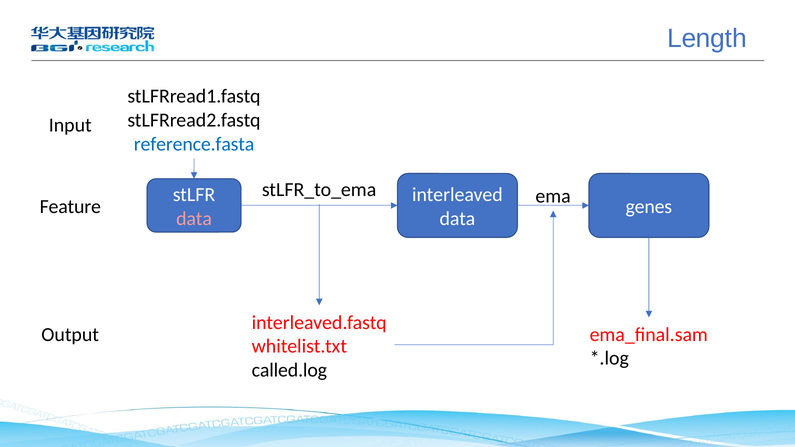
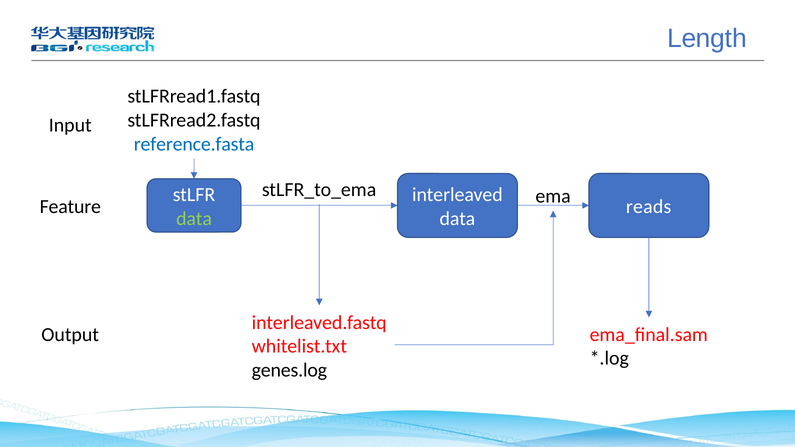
genes: genes -> reads (649, 207)
data colour: pink -> light green (194, 219)
called.log: called.log -> genes.log (289, 370)
